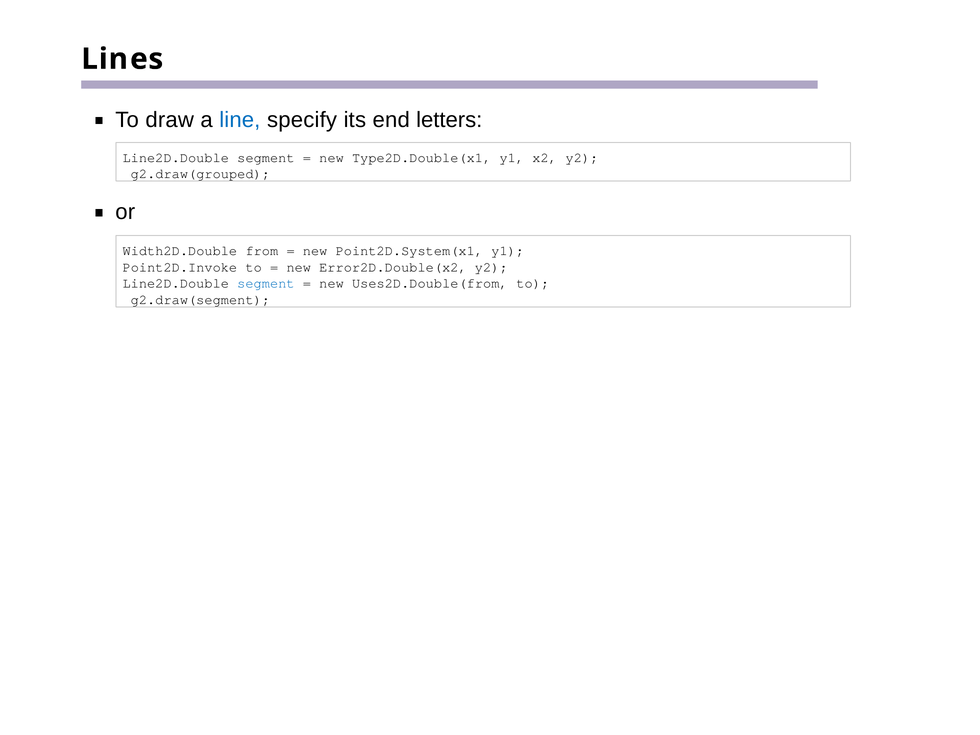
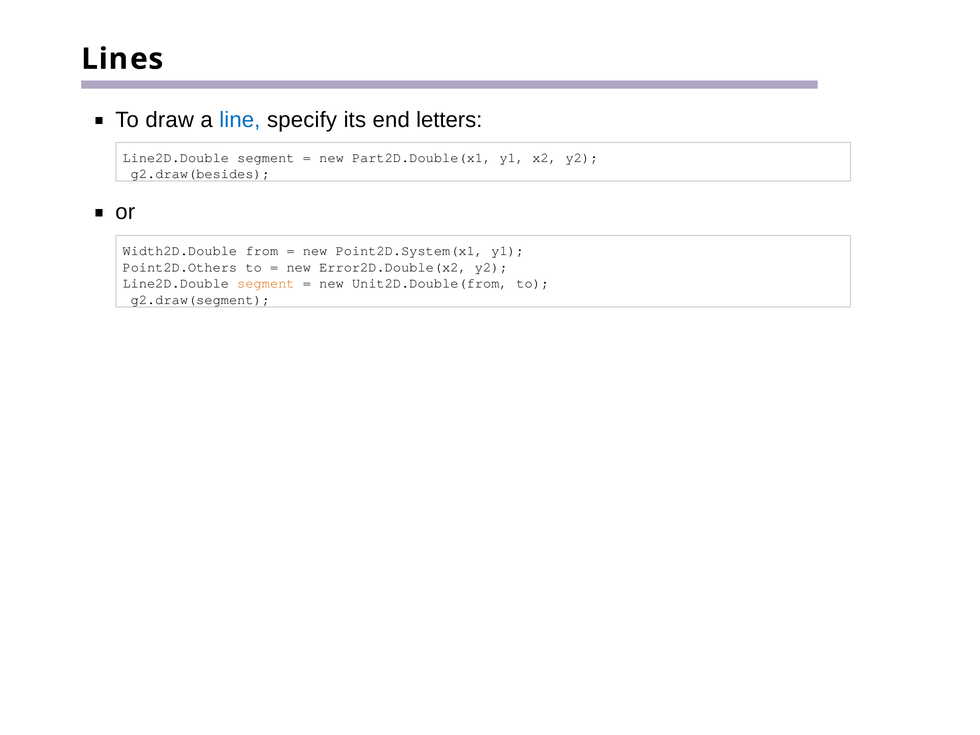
Type2D.Double(x1: Type2D.Double(x1 -> Part2D.Double(x1 (422, 158)
g2.draw(grouped: g2.draw(grouped -> g2.draw(besides (200, 174)
Point2D.Invoke: Point2D.Invoke -> Point2D.Others (180, 267)
segment colour: blue -> orange (266, 283)
Uses2D.Double(from: Uses2D.Double(from -> Unit2D.Double(from (430, 283)
